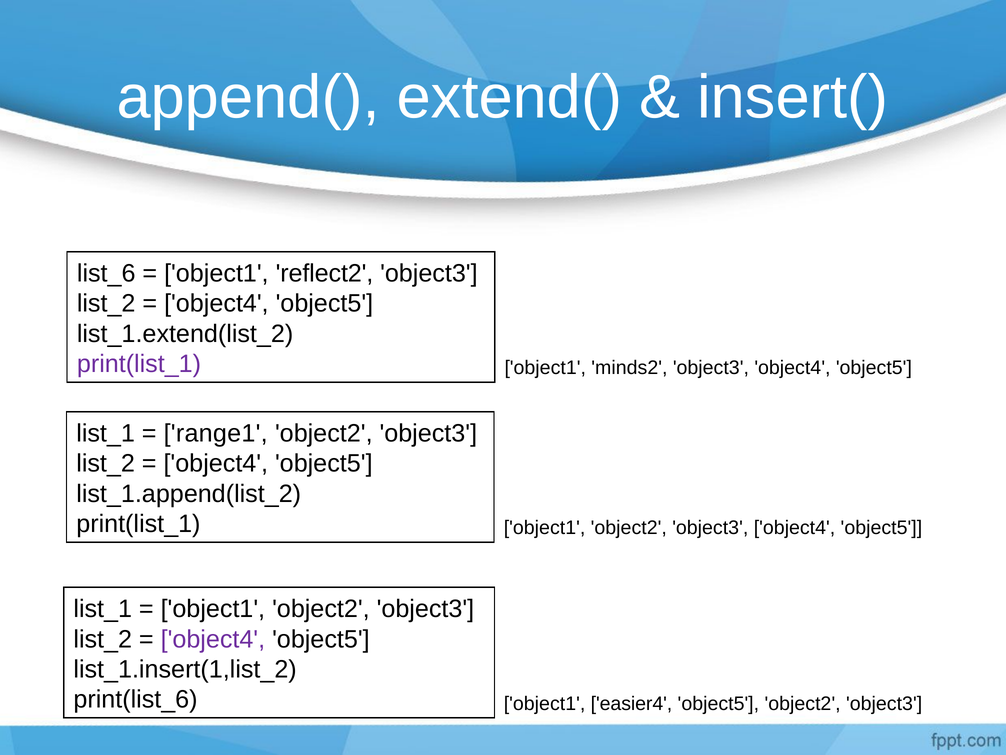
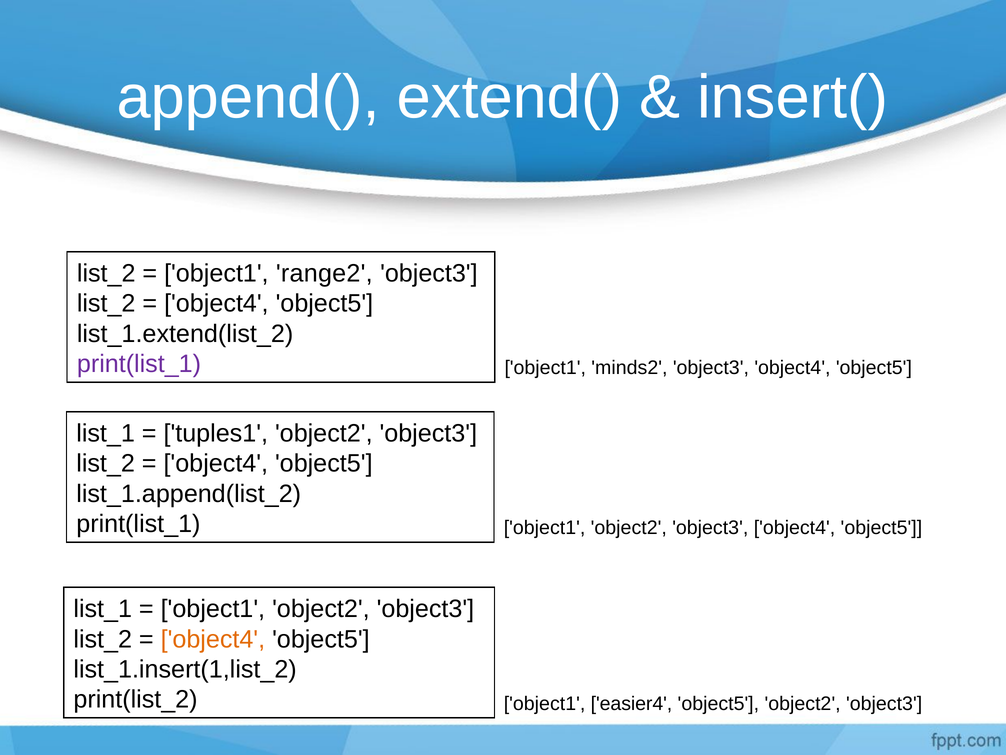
list_6: list_6 -> list_2 (106, 273)
reflect2: reflect2 -> range2 (324, 273)
range1: range1 -> tuples1 (216, 433)
object4 colour: purple -> orange (213, 639)
print(list_6: print(list_6 -> print(list_2 (136, 699)
